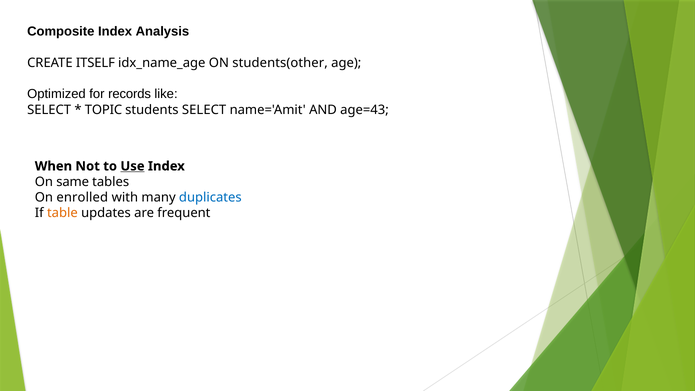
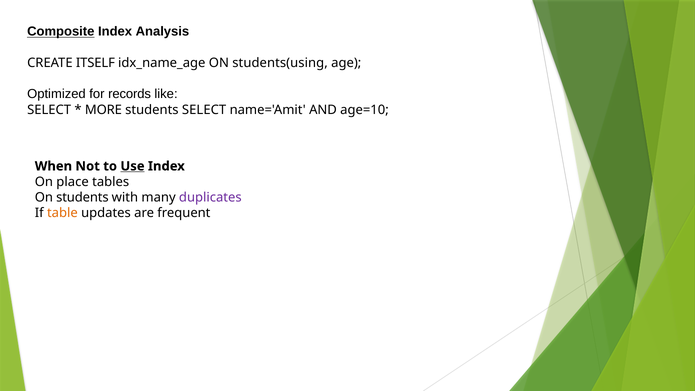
Composite underline: none -> present (61, 32)
students(other: students(other -> students(using (280, 63)
TOPIC: TOPIC -> MORE (103, 110)
age=43: age=43 -> age=10 (364, 110)
same: same -> place (73, 182)
On enrolled: enrolled -> students (82, 197)
duplicates colour: blue -> purple (210, 197)
